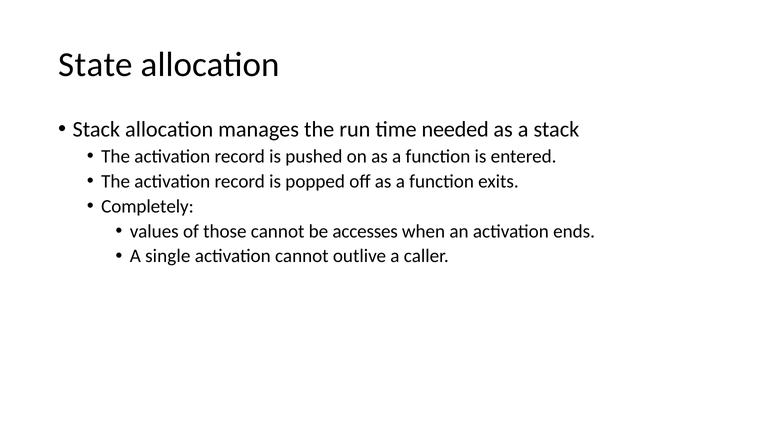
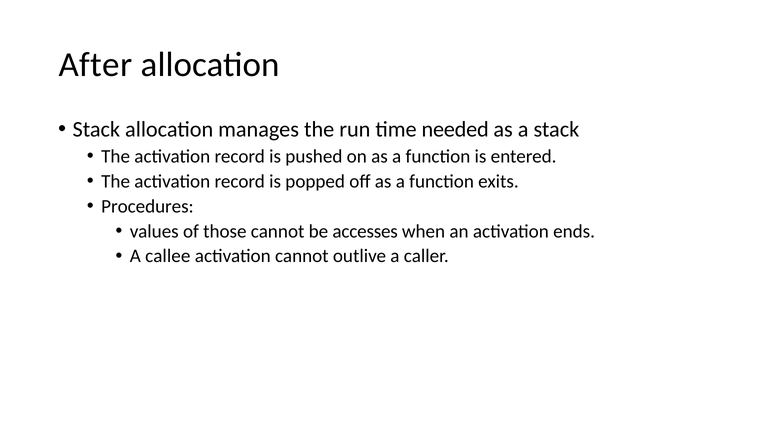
State: State -> After (95, 64)
Completely: Completely -> Procedures (147, 206)
single: single -> callee (168, 256)
